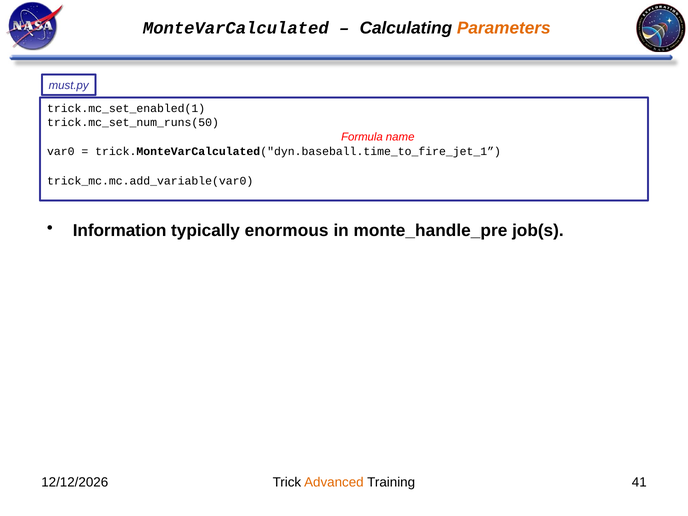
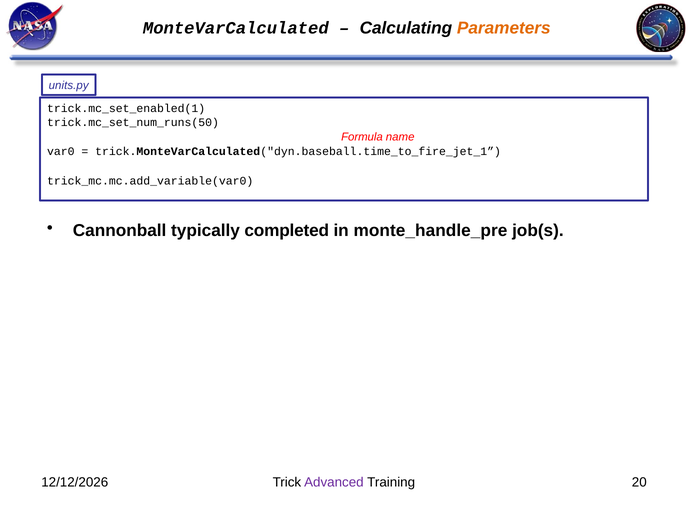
must.py: must.py -> units.py (69, 86)
Information: Information -> Cannonball (120, 230)
enormous: enormous -> completed (287, 230)
Advanced colour: orange -> purple (334, 482)
41: 41 -> 20 (639, 482)
